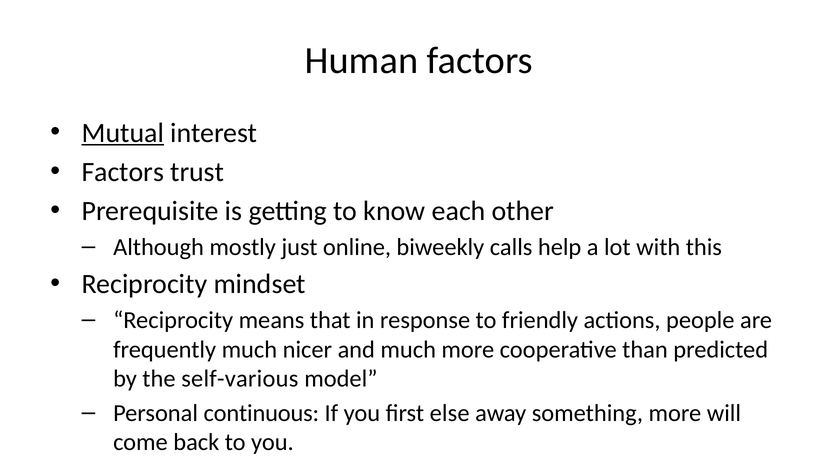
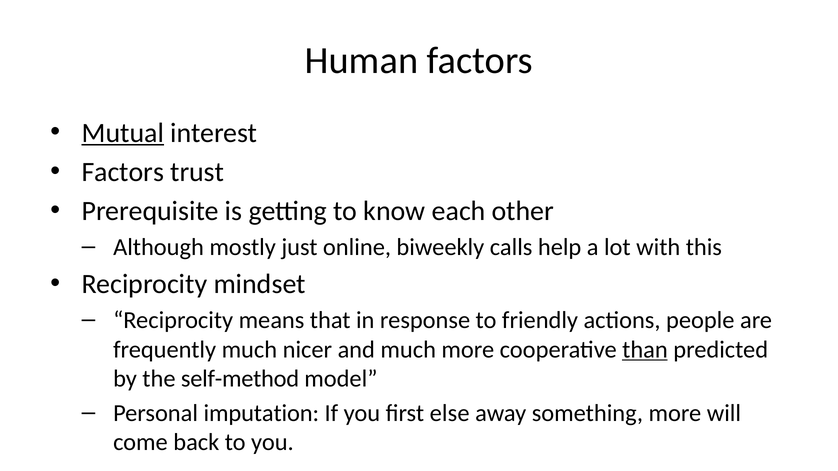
than underline: none -> present (645, 350)
self-various: self-various -> self-method (240, 379)
continuous: continuous -> imputation (261, 413)
